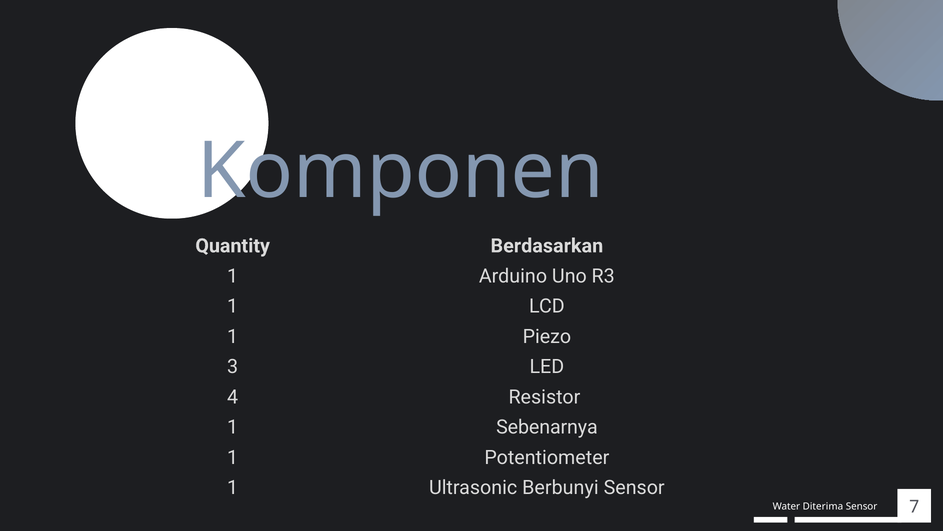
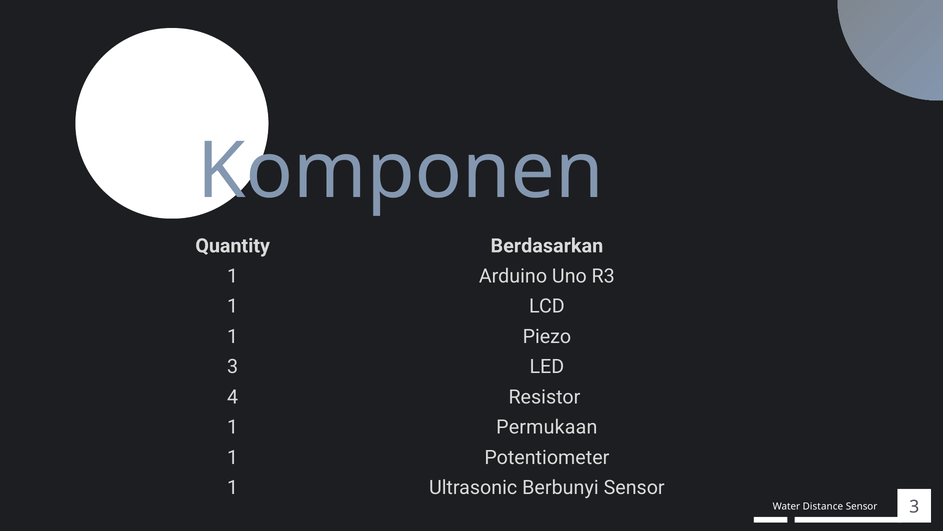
Sebenarnya: Sebenarnya -> Permukaan (547, 427)
Diterima: Diterima -> Distance (823, 506)
Sensor 7: 7 -> 3 (914, 506)
